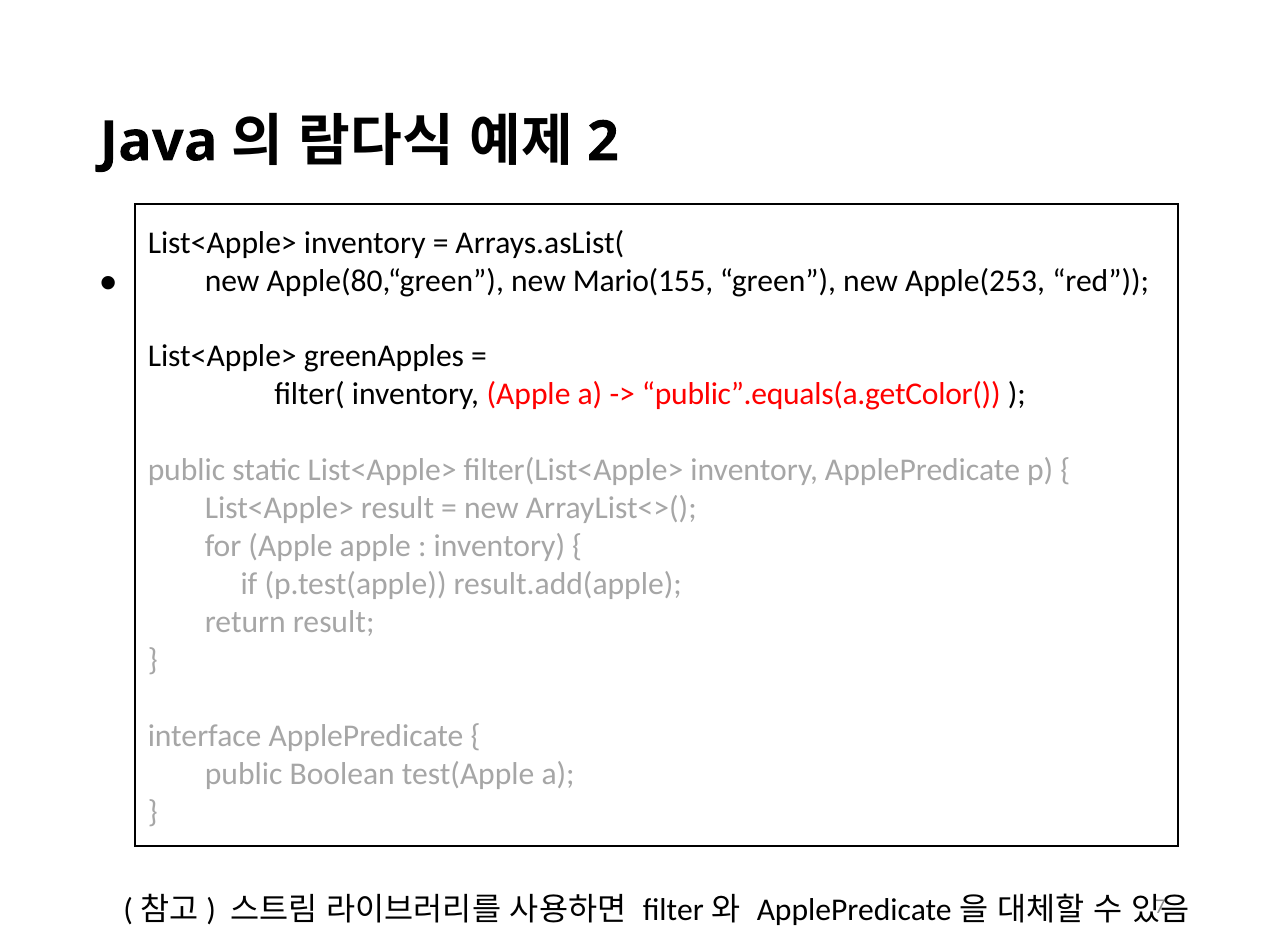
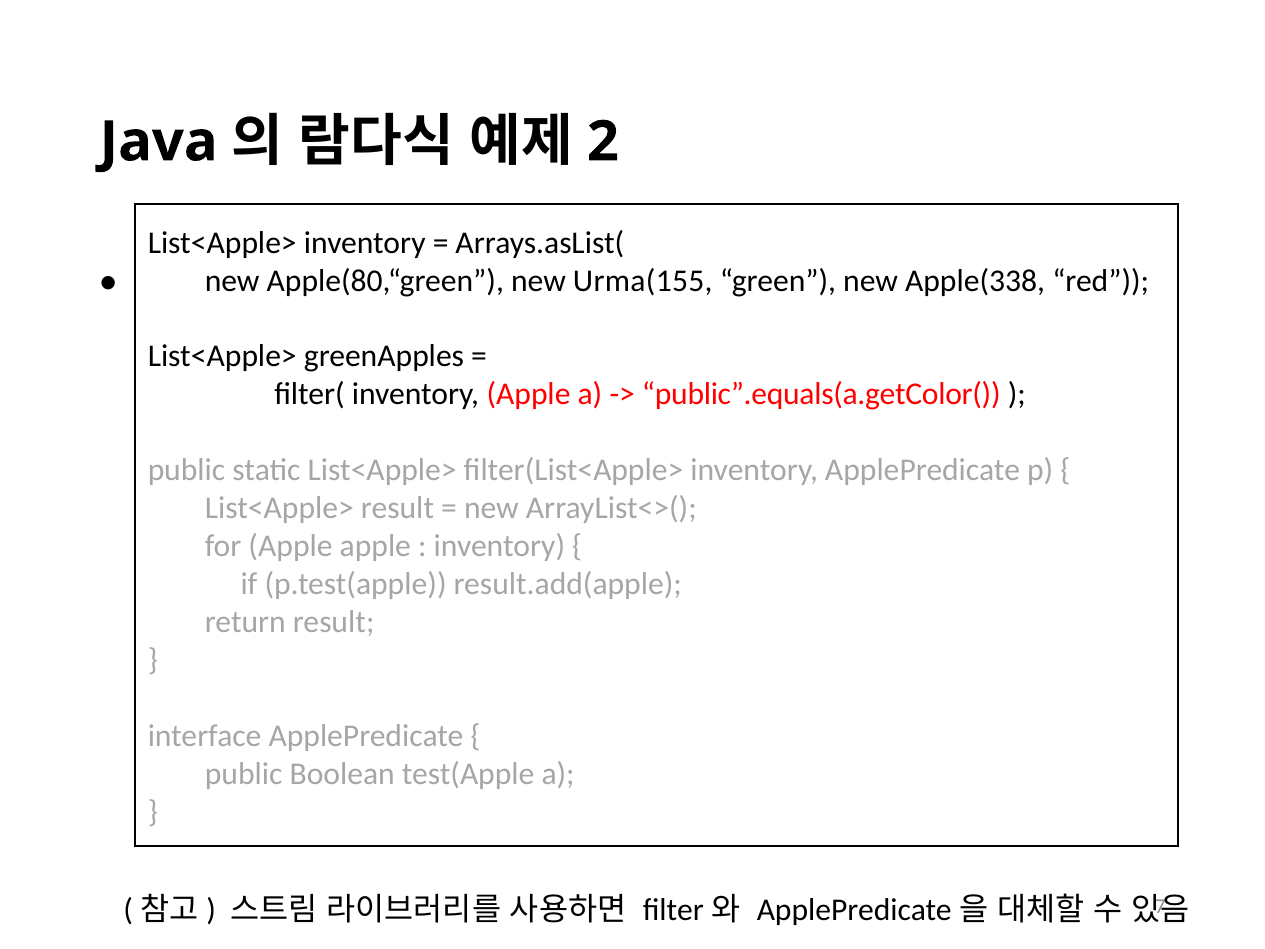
Mario(155: Mario(155 -> Urma(155 (643, 281)
Apple(253: Apple(253 -> Apple(338 (975, 281)
